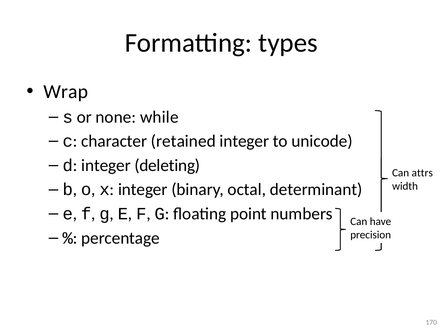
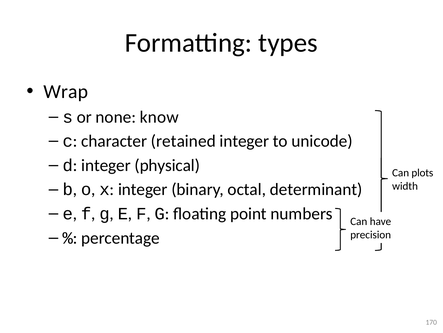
while: while -> know (159, 117)
deleting: deleting -> physical (167, 165)
attrs: attrs -> plots (422, 172)
